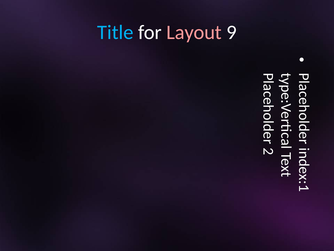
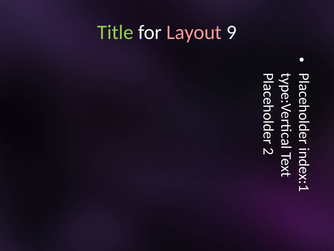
Title colour: light blue -> light green (115, 32)
